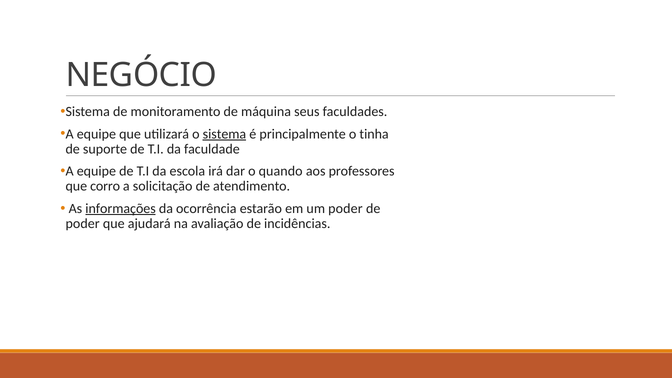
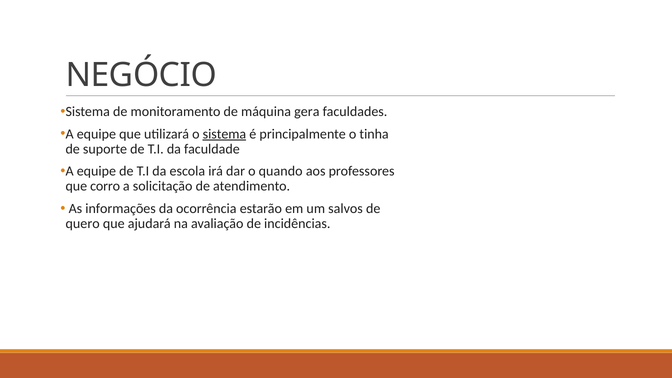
seus: seus -> gera (307, 112)
informações underline: present -> none (121, 208)
um poder: poder -> salvos (346, 208)
poder: poder -> quero (83, 224)
